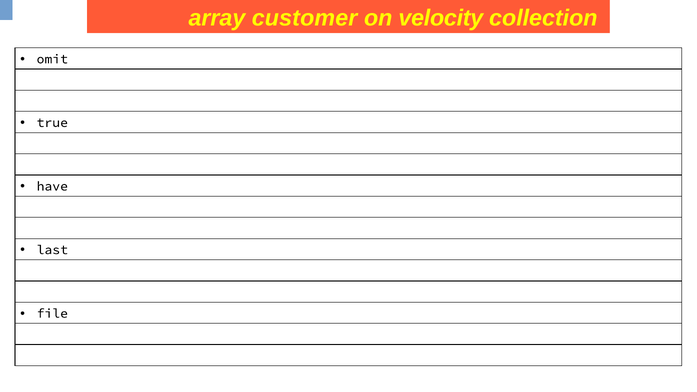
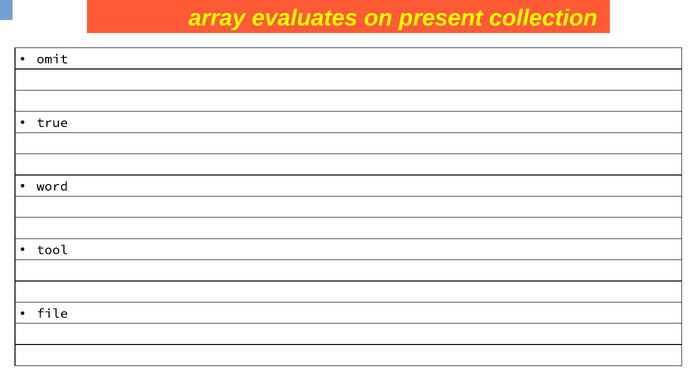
customer: customer -> evaluates (305, 18)
velocity: velocity -> present (441, 18)
have: have -> word (52, 186)
last: last -> tool (52, 250)
